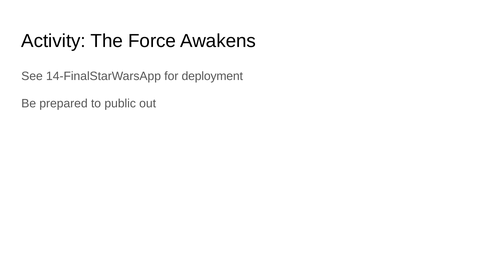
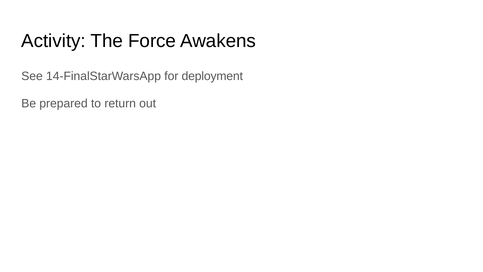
public: public -> return (120, 103)
